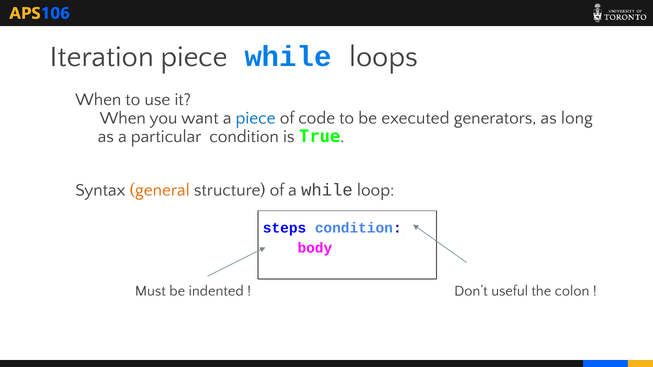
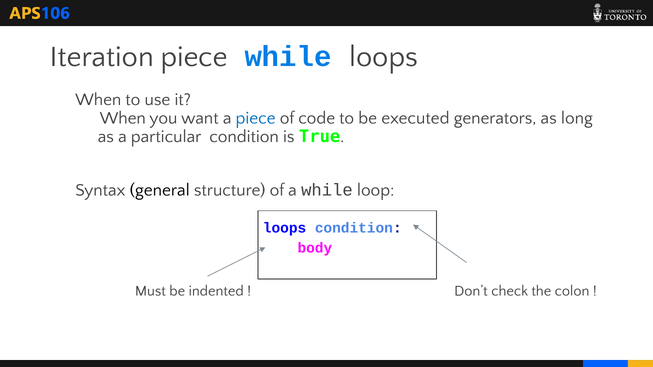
general colour: orange -> black (160, 190)
steps: steps -> loops (285, 228)
useful: useful -> check (510, 291)
